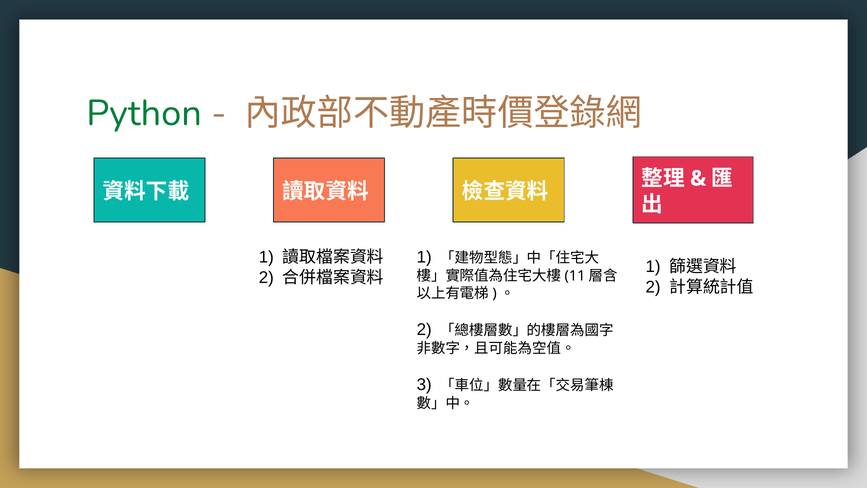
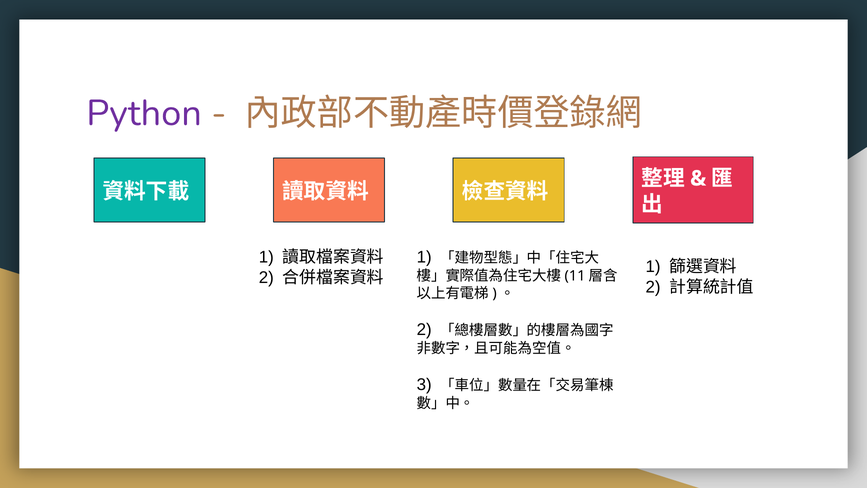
Python colour: green -> purple (144, 113)
